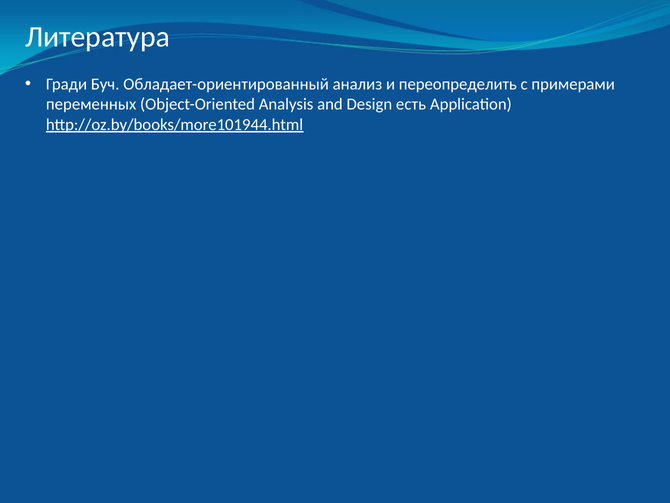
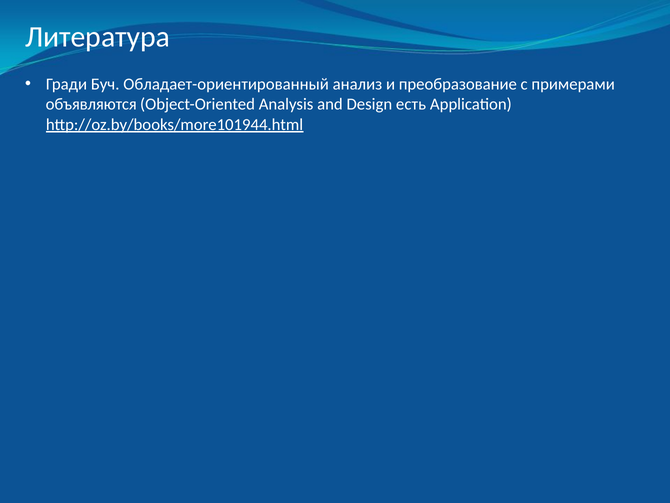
переопределить: переопределить -> преобразование (458, 84)
переменных: переменных -> объявляются (91, 104)
